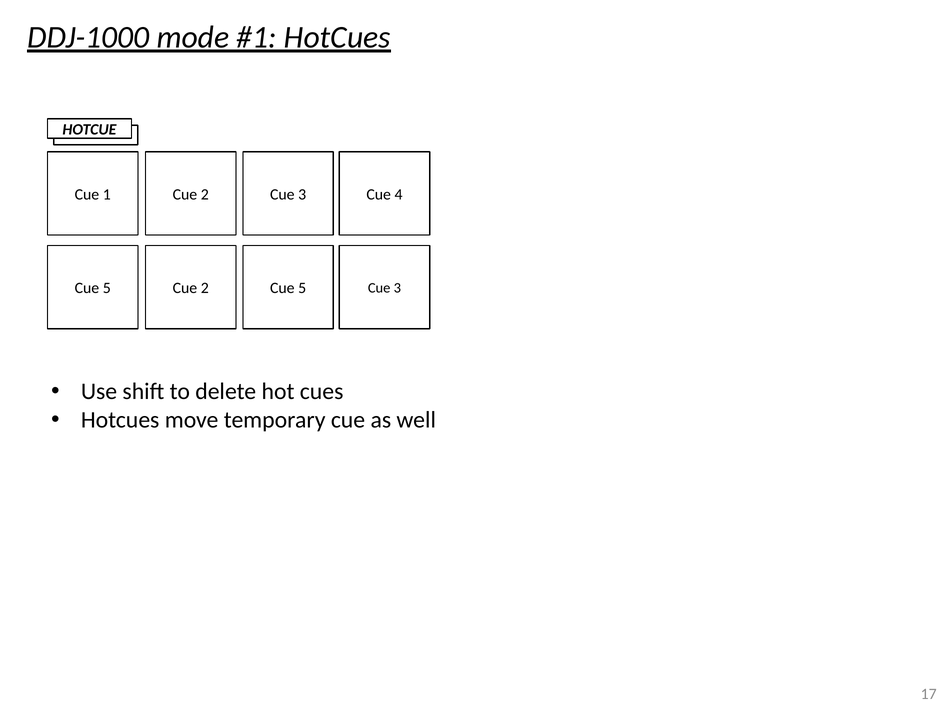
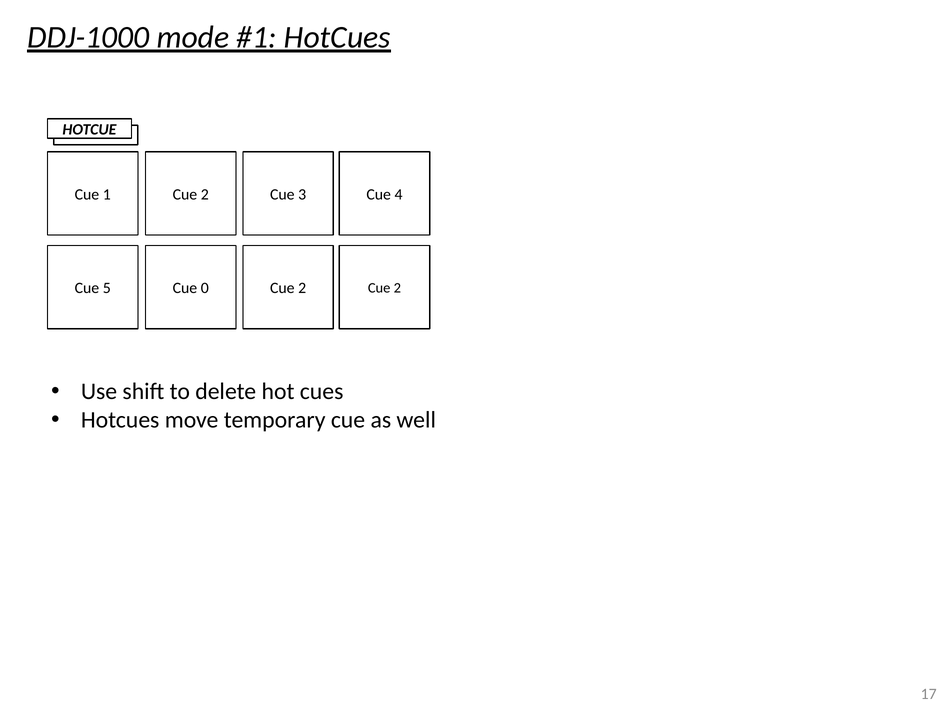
5 Cue 2: 2 -> 0 (205, 288)
5: 5 -> 2 (302, 288)
3: 3 -> 2 (397, 288)
